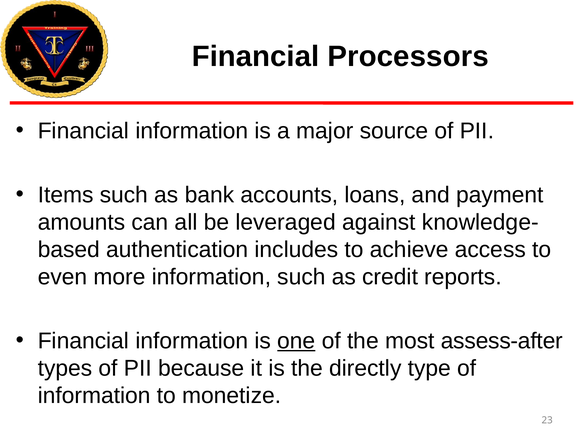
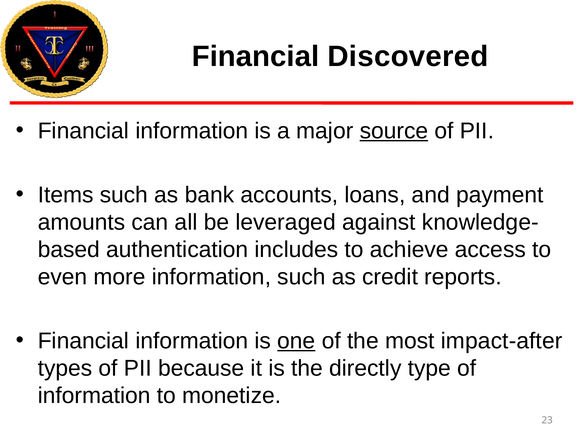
Processors: Processors -> Discovered (408, 56)
source underline: none -> present (394, 131)
assess-after: assess-after -> impact-after (502, 341)
